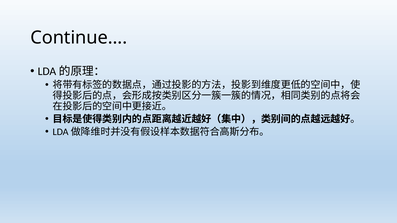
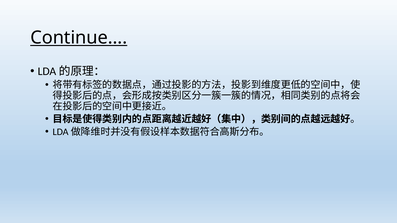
Continue… underline: none -> present (79, 38)
